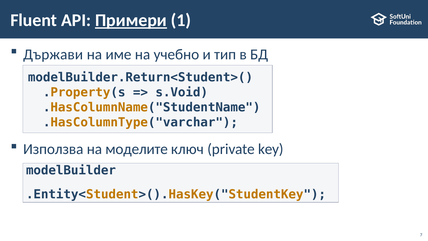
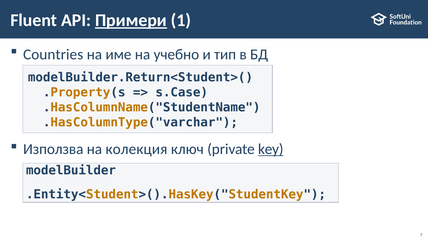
Държави: Държави -> Countries (53, 54)
s.Void: s.Void -> s.Case (182, 92)
моделите: моделите -> колекция (136, 149)
key underline: none -> present (271, 149)
